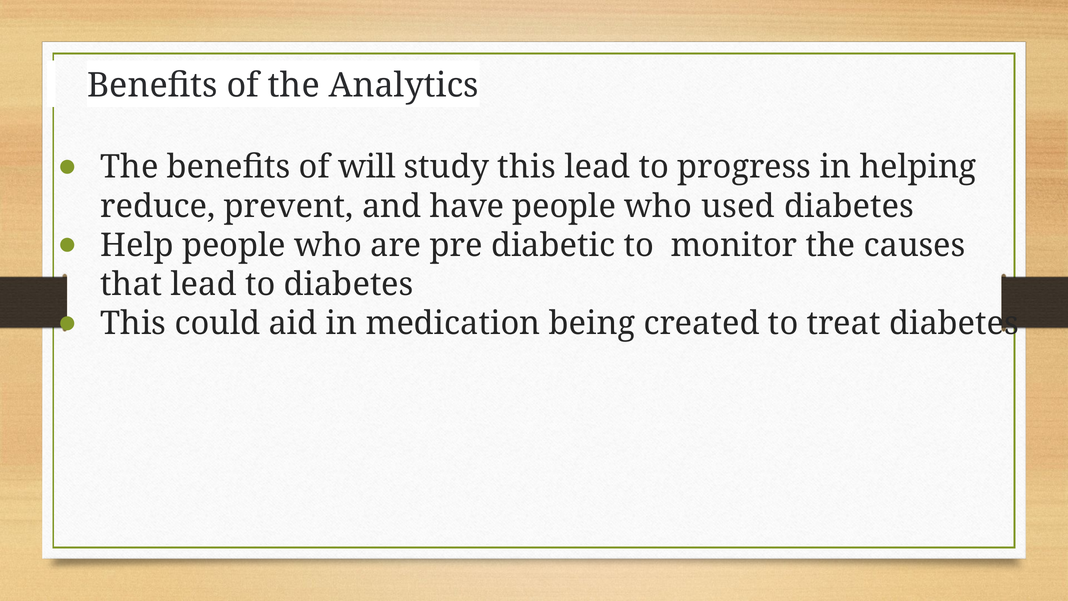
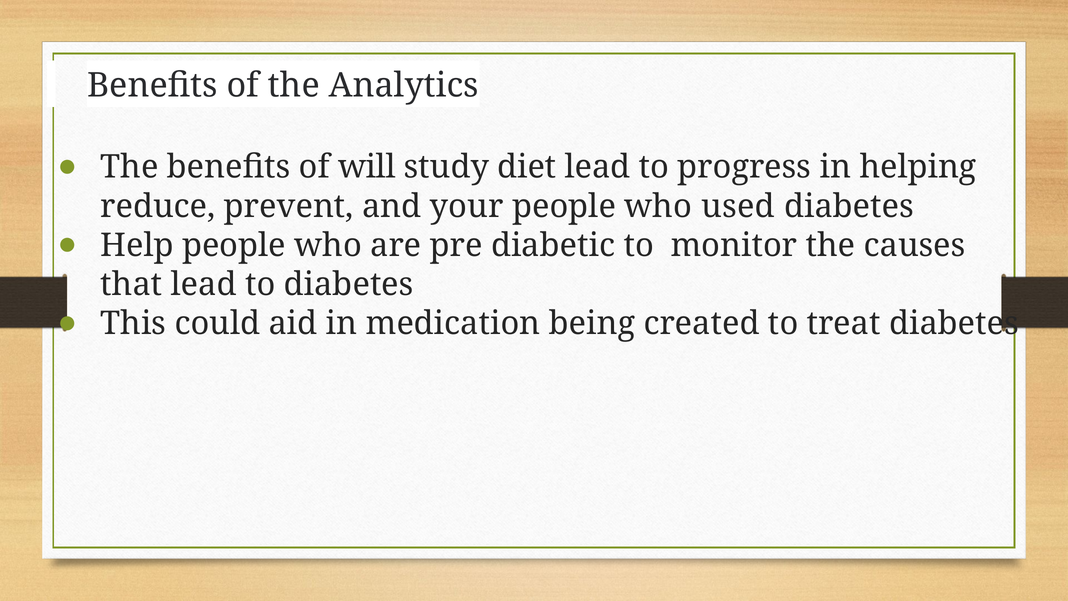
study this: this -> diet (527, 167)
have: have -> your (467, 206)
